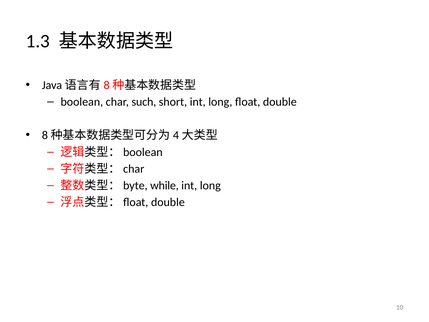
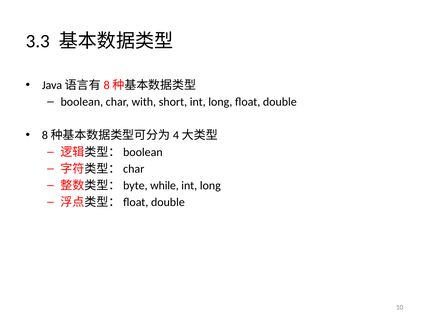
1.3: 1.3 -> 3.3 (38, 41)
such: such -> with (144, 102)
